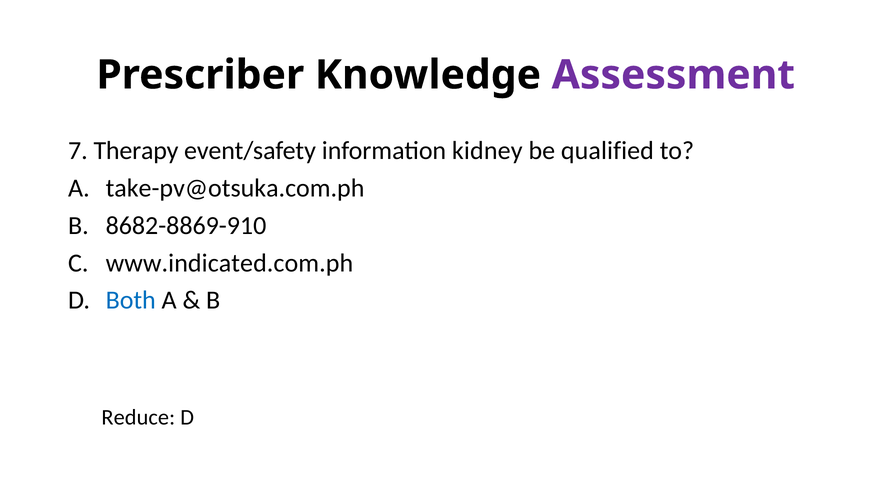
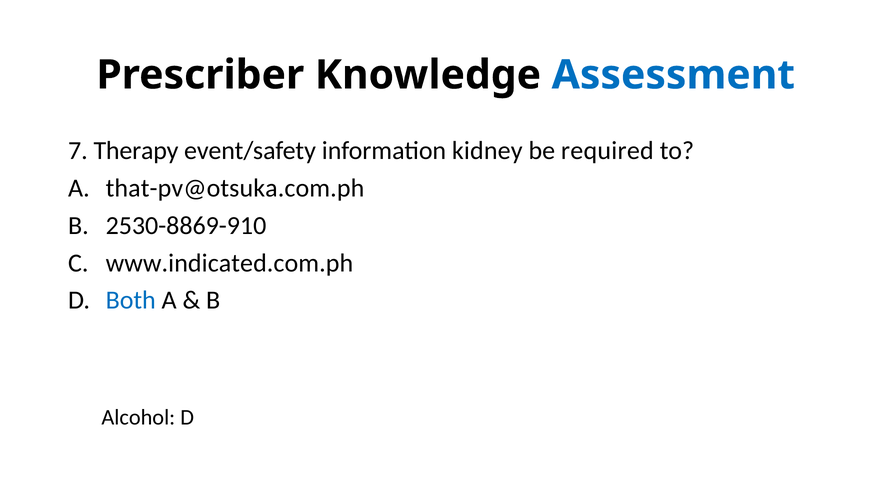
Assessment colour: purple -> blue (673, 75)
qualified: qualified -> required (607, 151)
take-pv@otsuka.com.ph: take-pv@otsuka.com.ph -> that-pv@otsuka.com.ph (235, 188)
8682-8869-910: 8682-8869-910 -> 2530-8869-910 (186, 225)
Reduce: Reduce -> Alcohol (138, 417)
